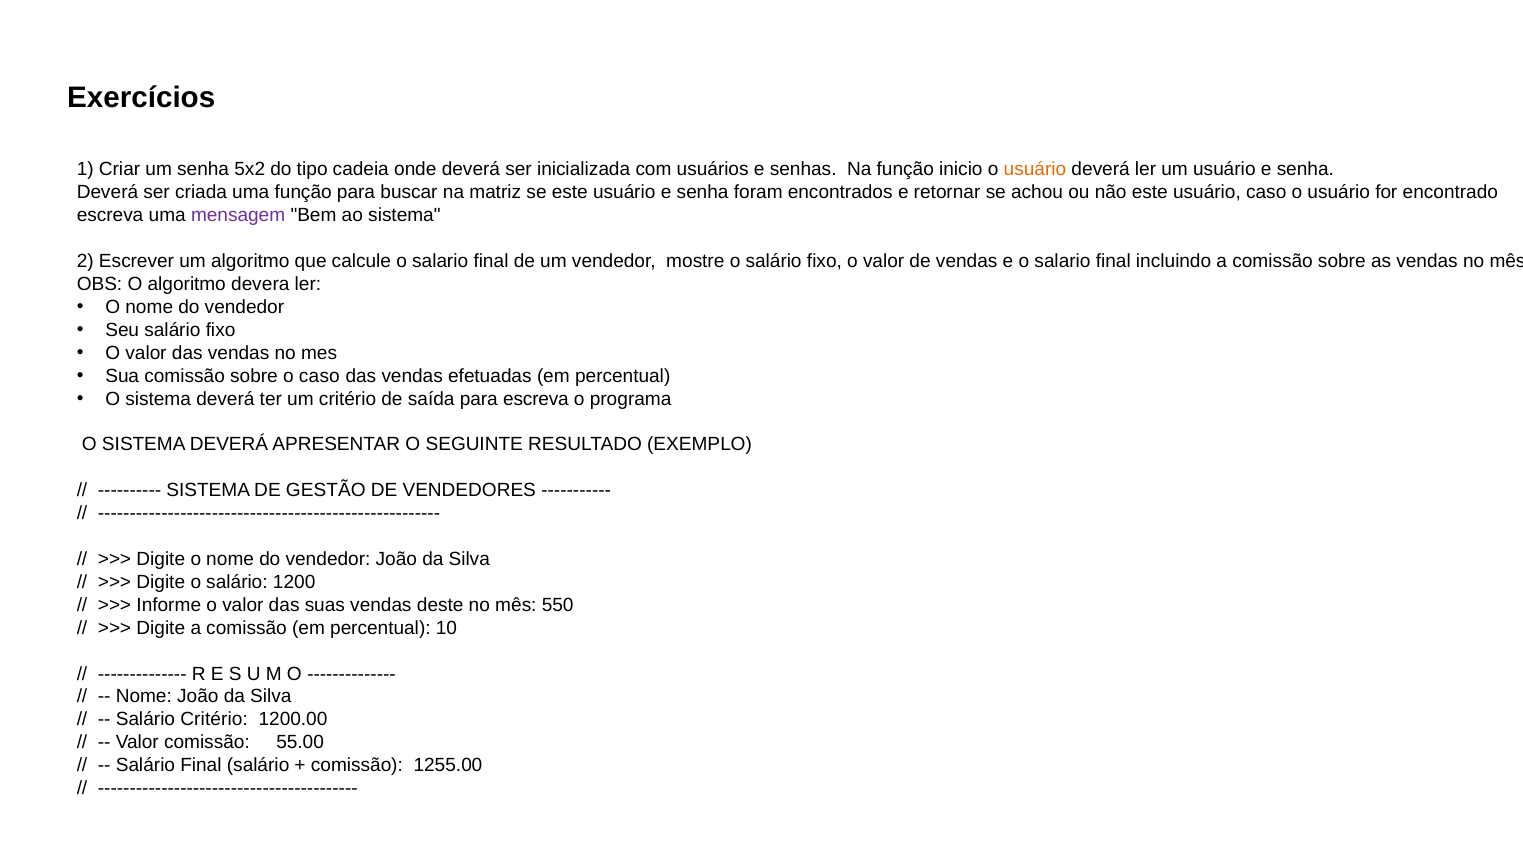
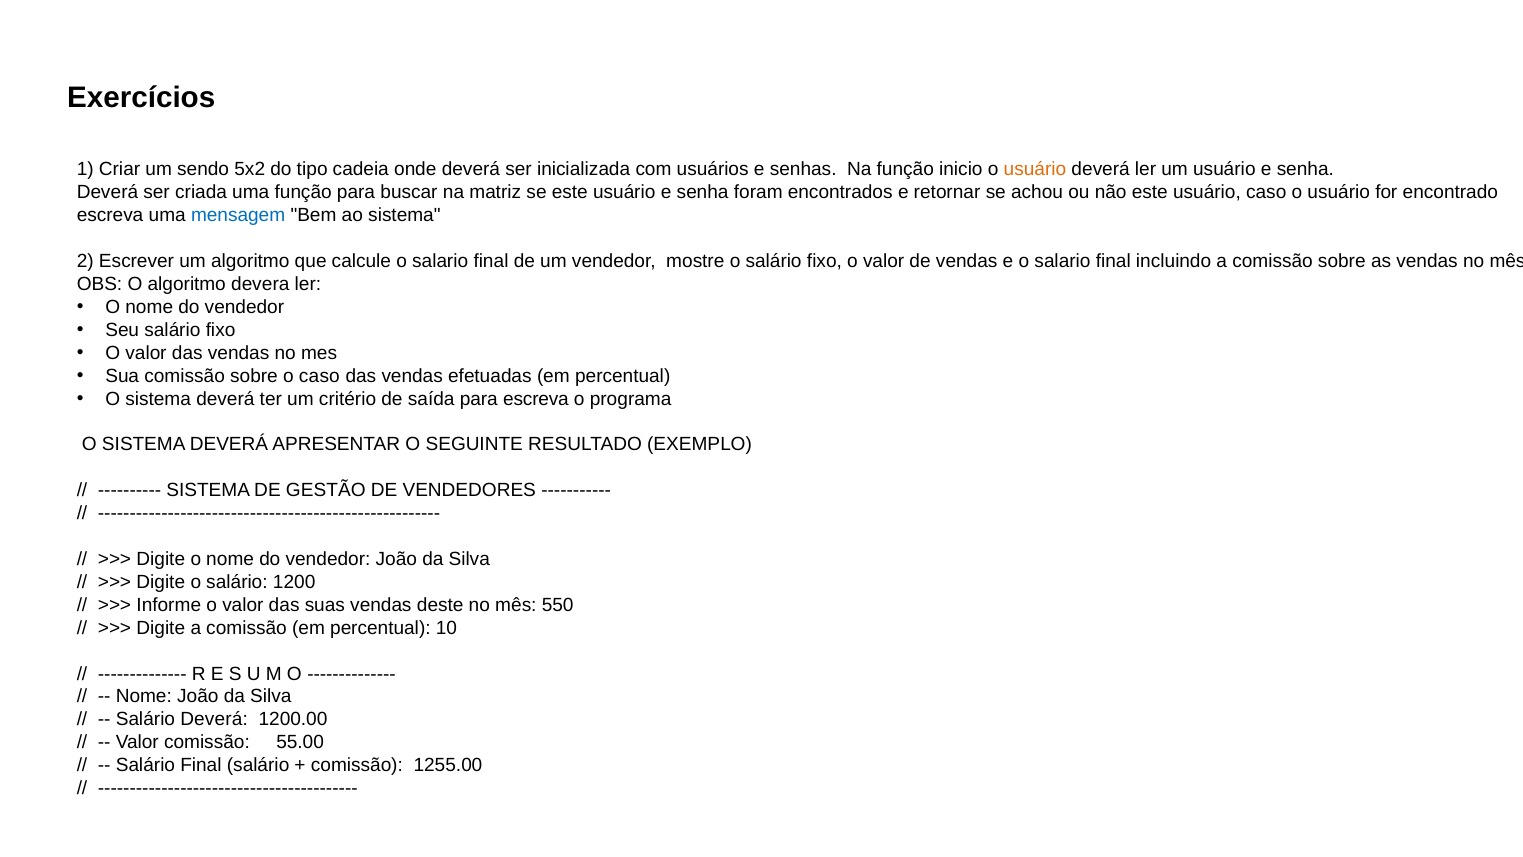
um senha: senha -> sendo (203, 170)
mensagem colour: purple -> blue (238, 215)
Salário Critério: Critério -> Deverá (214, 719)
